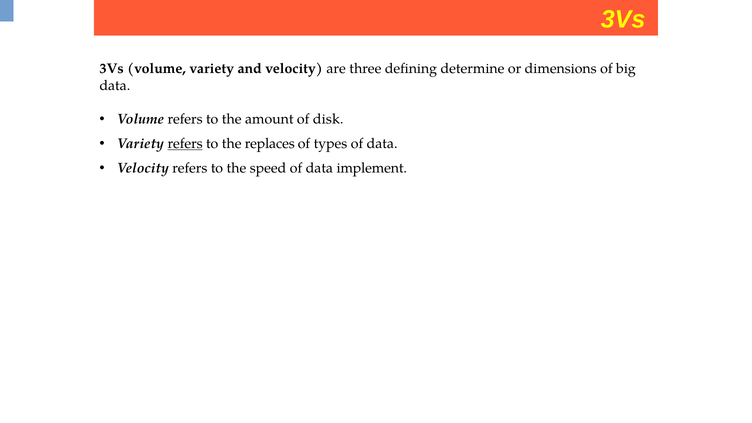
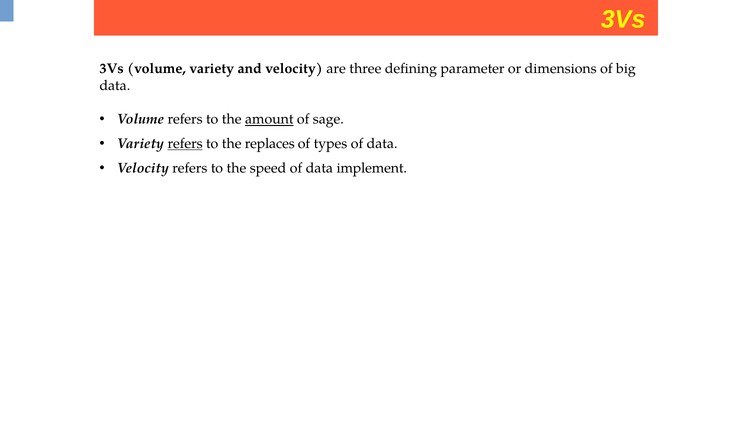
determine: determine -> parameter (473, 69)
amount underline: none -> present (269, 119)
disk: disk -> sage (328, 119)
